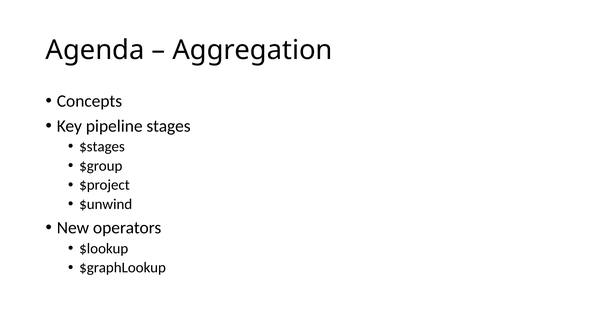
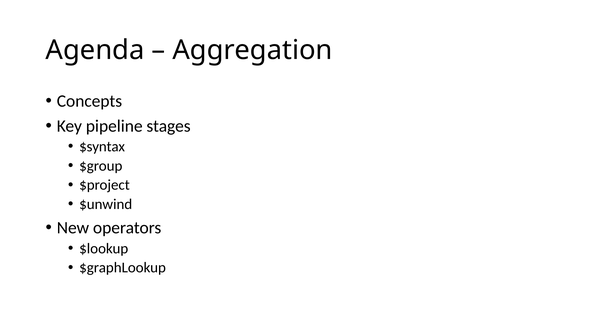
$stages: $stages -> $syntax (102, 147)
